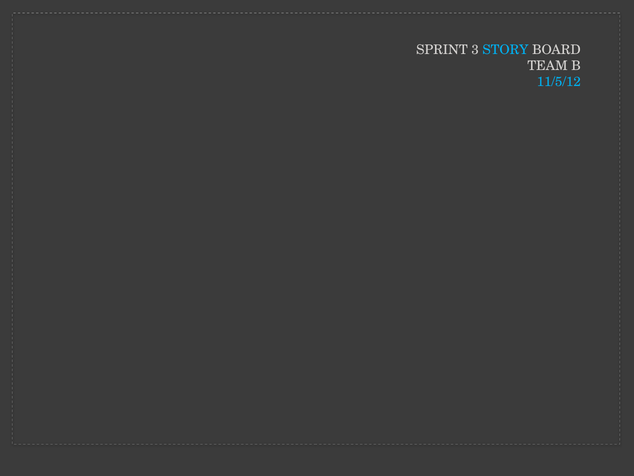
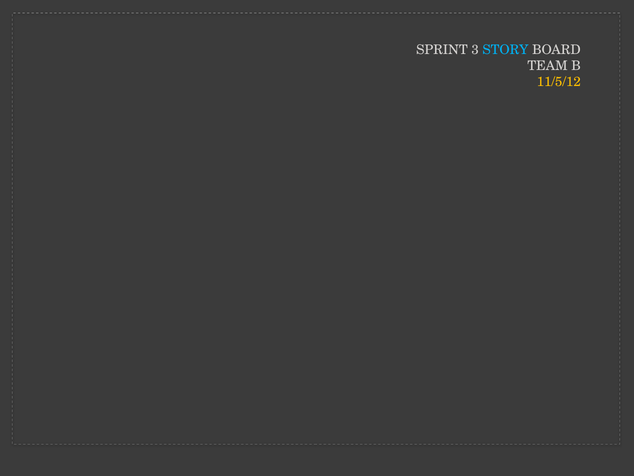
11/5/12 colour: light blue -> yellow (559, 82)
